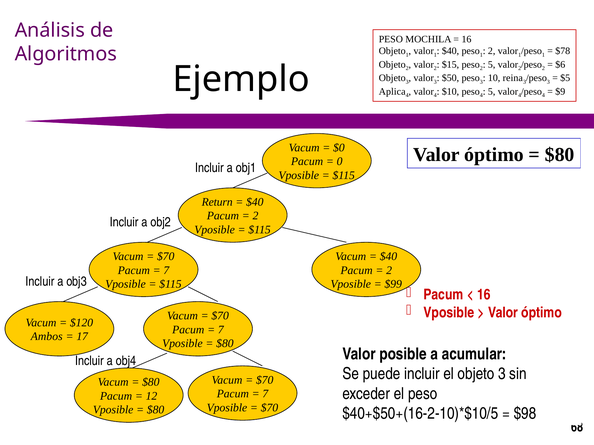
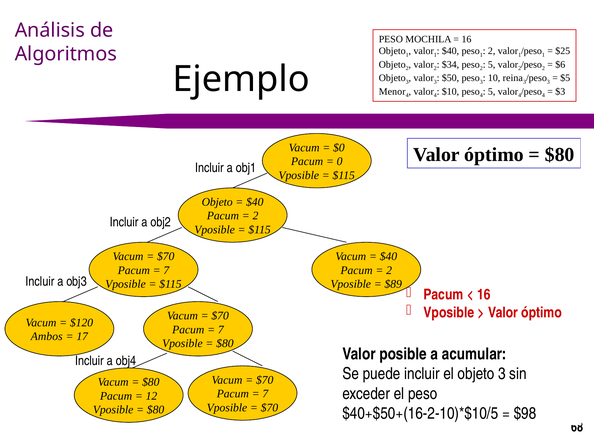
$78: $78 -> $25 (563, 51)
$15: $15 -> $34 (450, 65)
Aplica: Aplica -> Menor (392, 92)
$9: $9 -> $3 (560, 92)
Return: Return -> Objeto (217, 202)
$99: $99 -> $89 (393, 284)
